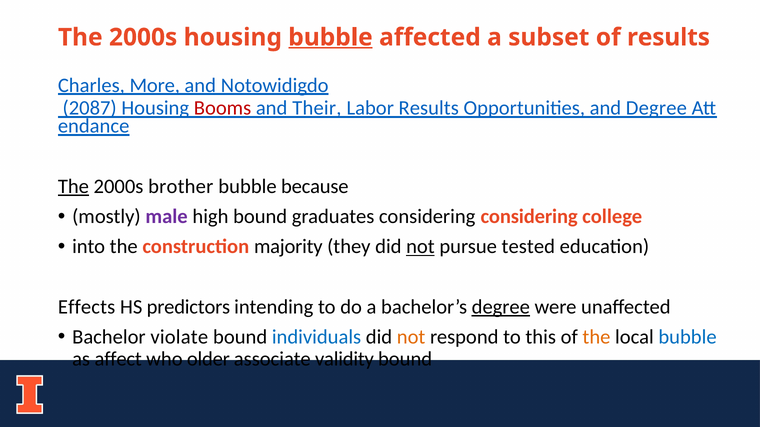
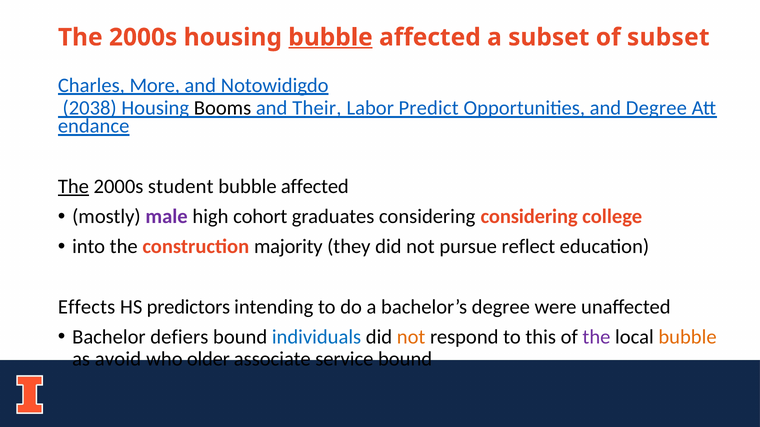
of results: results -> subset (668, 37)
2087: 2087 -> 2038 (90, 108)
Booms colour: red -> black (223, 108)
Labor Results: Results -> Predict (429, 108)
brother: brother -> student (181, 187)
because: because -> affected (315, 187)
high bound: bound -> cohort (260, 217)
not underline: present -> none (420, 247)
tested: tested -> reflect (528, 247)
degree underline: present -> none (501, 307)
violate: violate -> defiers (179, 337)
the colour: orange -> purple (596, 337)
bubble colour: blue -> orange (688, 337)
affect: affect -> avoid (118, 360)
validity: validity -> service (344, 360)
